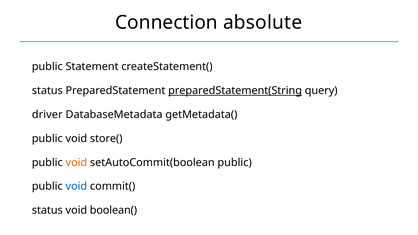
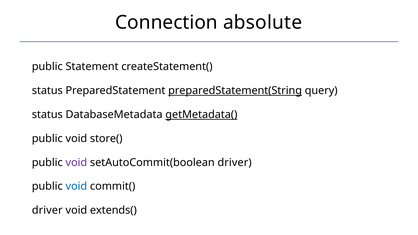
driver: driver -> status (47, 115)
getMetadata( underline: none -> present (201, 115)
void colour: orange -> purple (76, 163)
setAutoCommit(boolean public: public -> driver (235, 163)
status: status -> driver (47, 210)
boolean(: boolean( -> extends( (113, 210)
